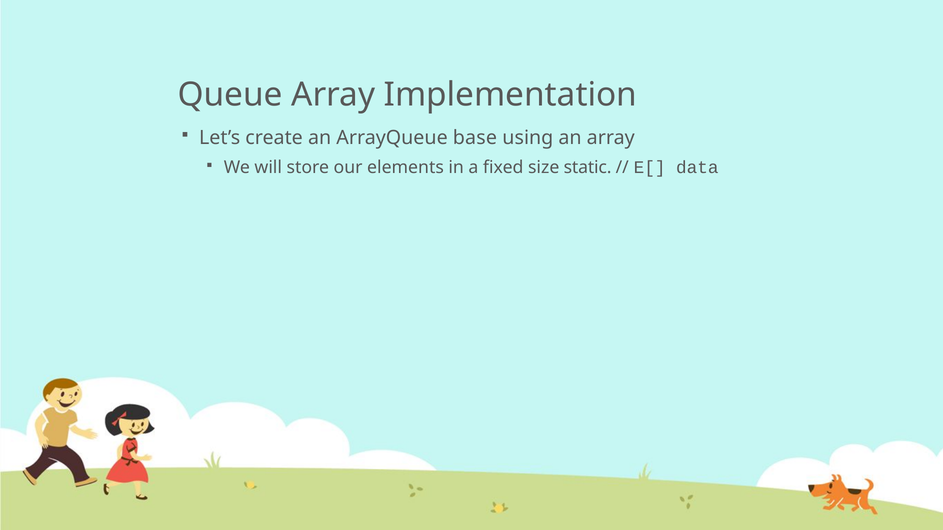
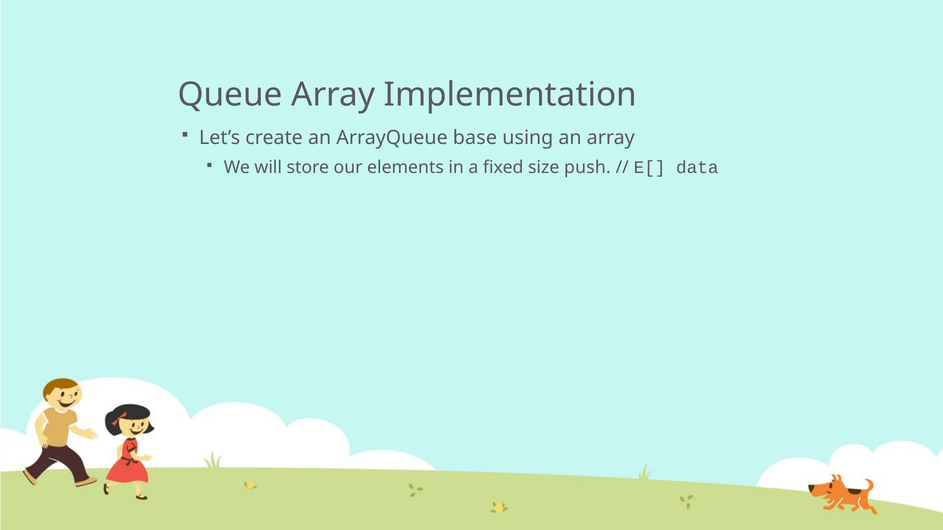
static: static -> push (587, 168)
